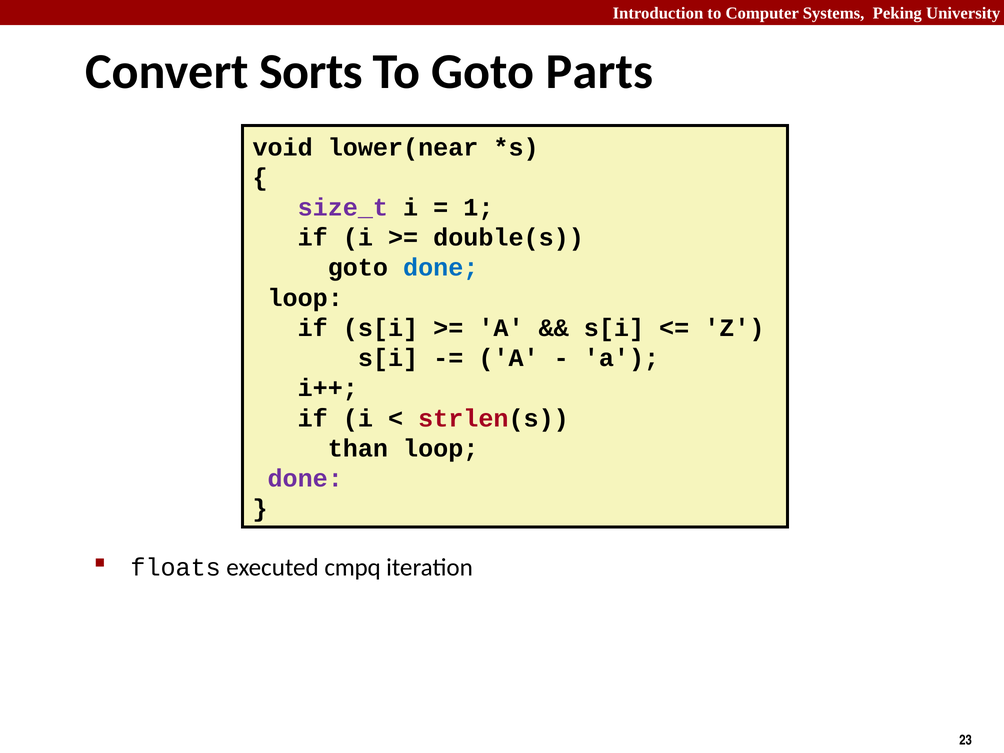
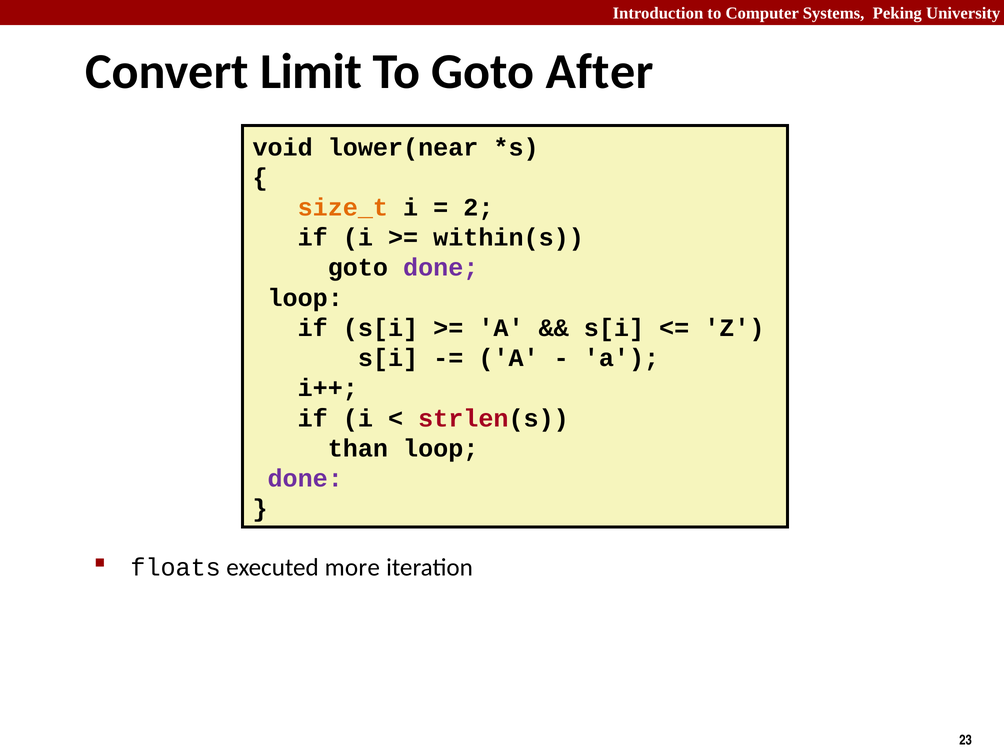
Sorts: Sorts -> Limit (311, 72)
Parts: Parts -> After (600, 72)
size_t colour: purple -> orange (343, 207)
1: 1 -> 2 (478, 207)
double(s: double(s -> within(s (509, 238)
done colour: blue -> purple (441, 268)
cmpq: cmpq -> more (352, 568)
